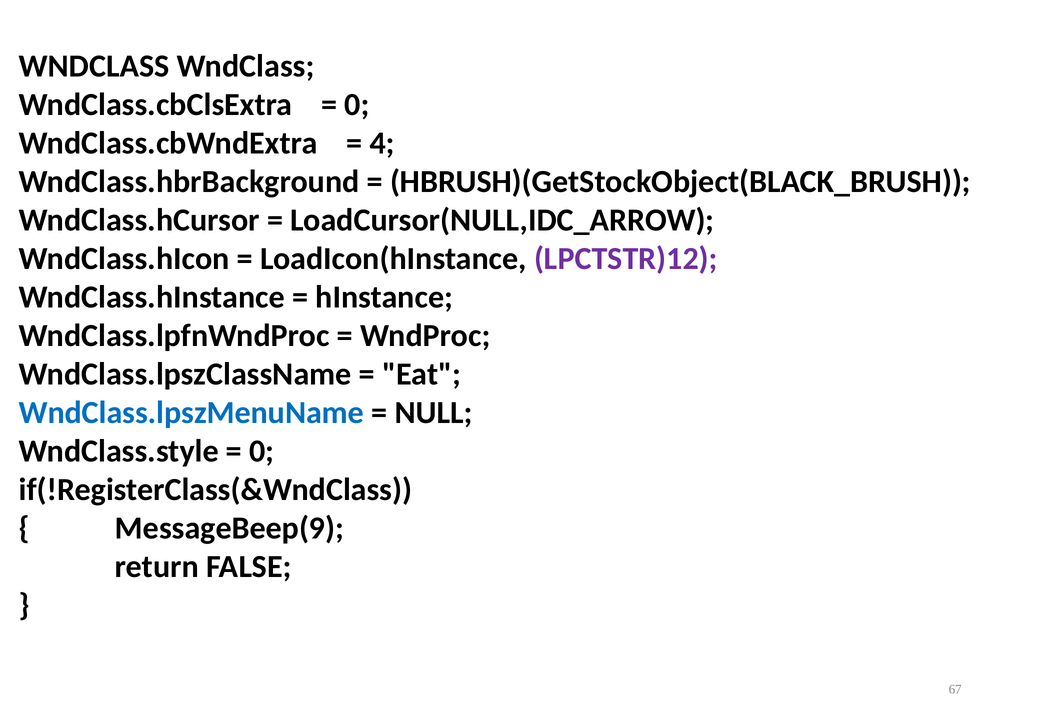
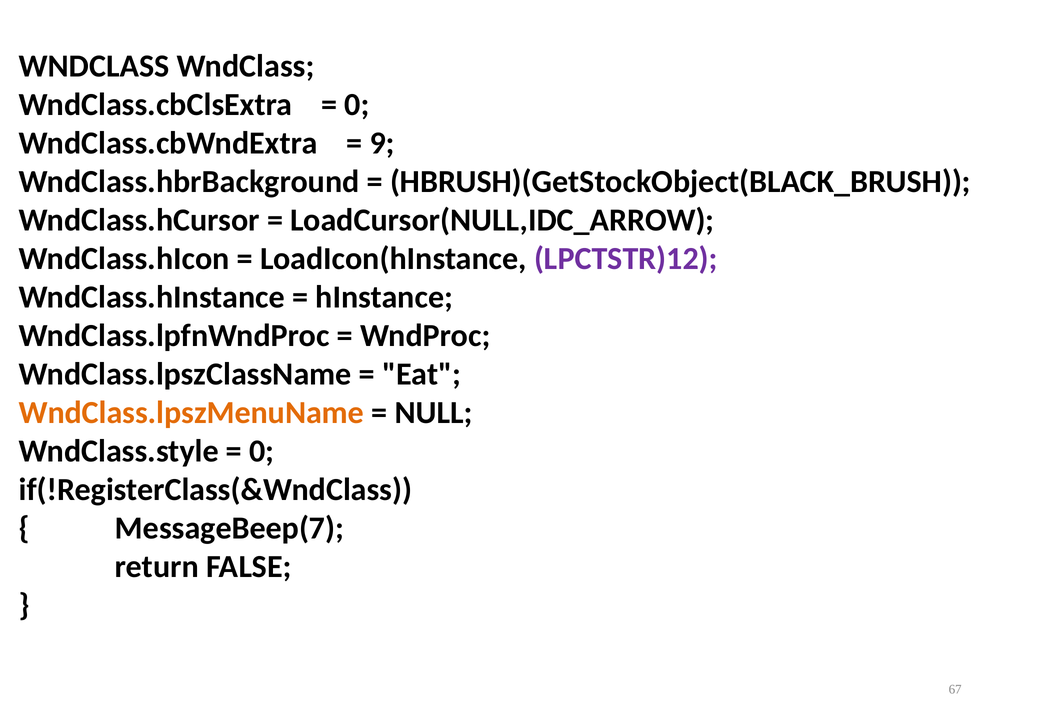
4: 4 -> 9 (382, 143)
WndClass.lpszMenuName colour: blue -> orange (191, 413)
MessageBeep(9: MessageBeep(9 -> MessageBeep(7 (229, 528)
